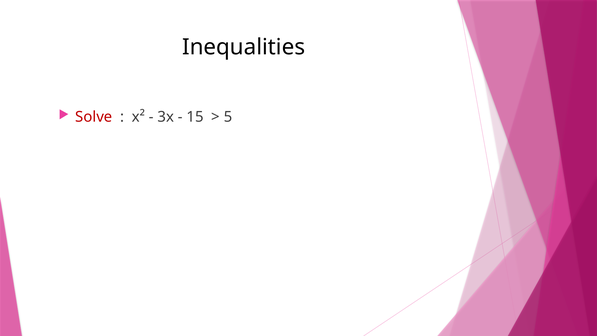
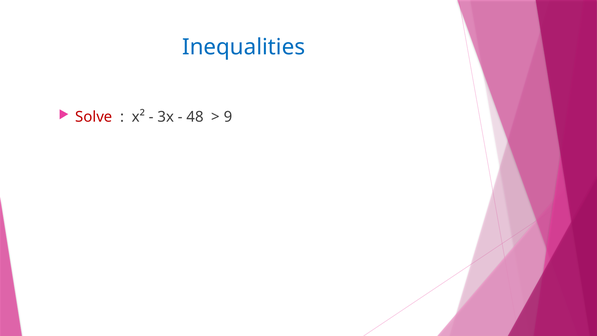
Inequalities colour: black -> blue (244, 47)
15: 15 -> 48 (195, 117)
5: 5 -> 9 (228, 117)
